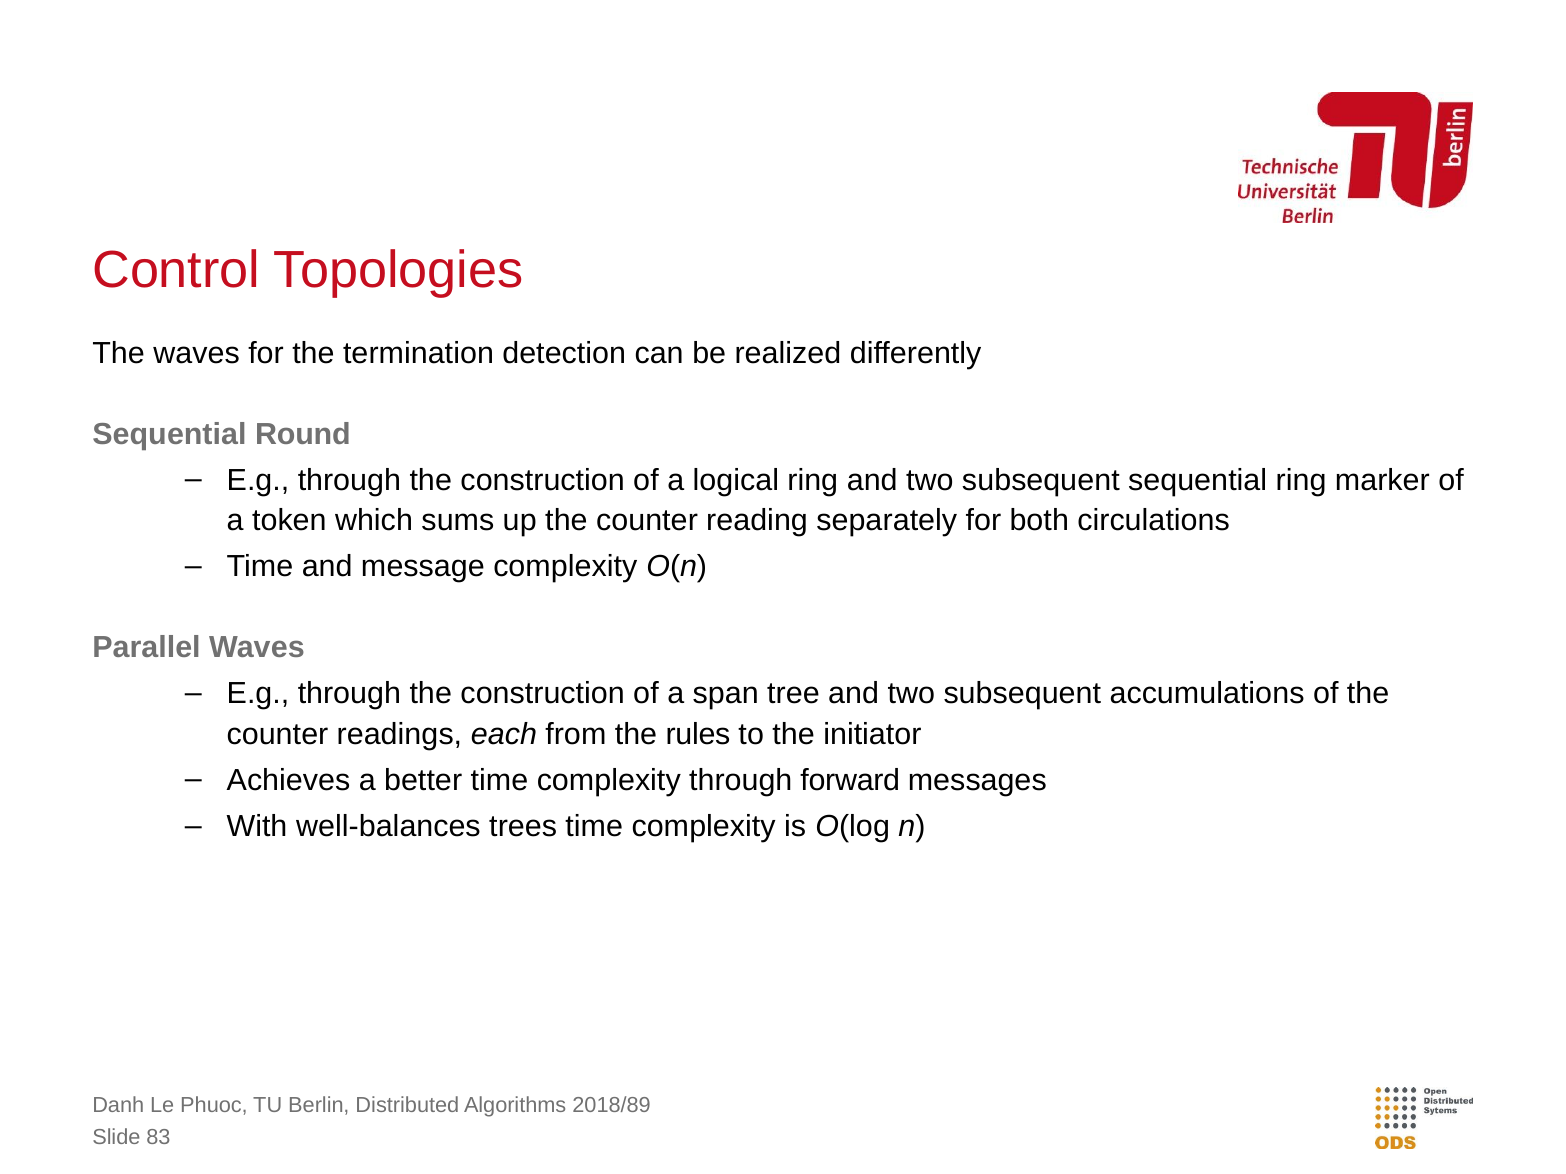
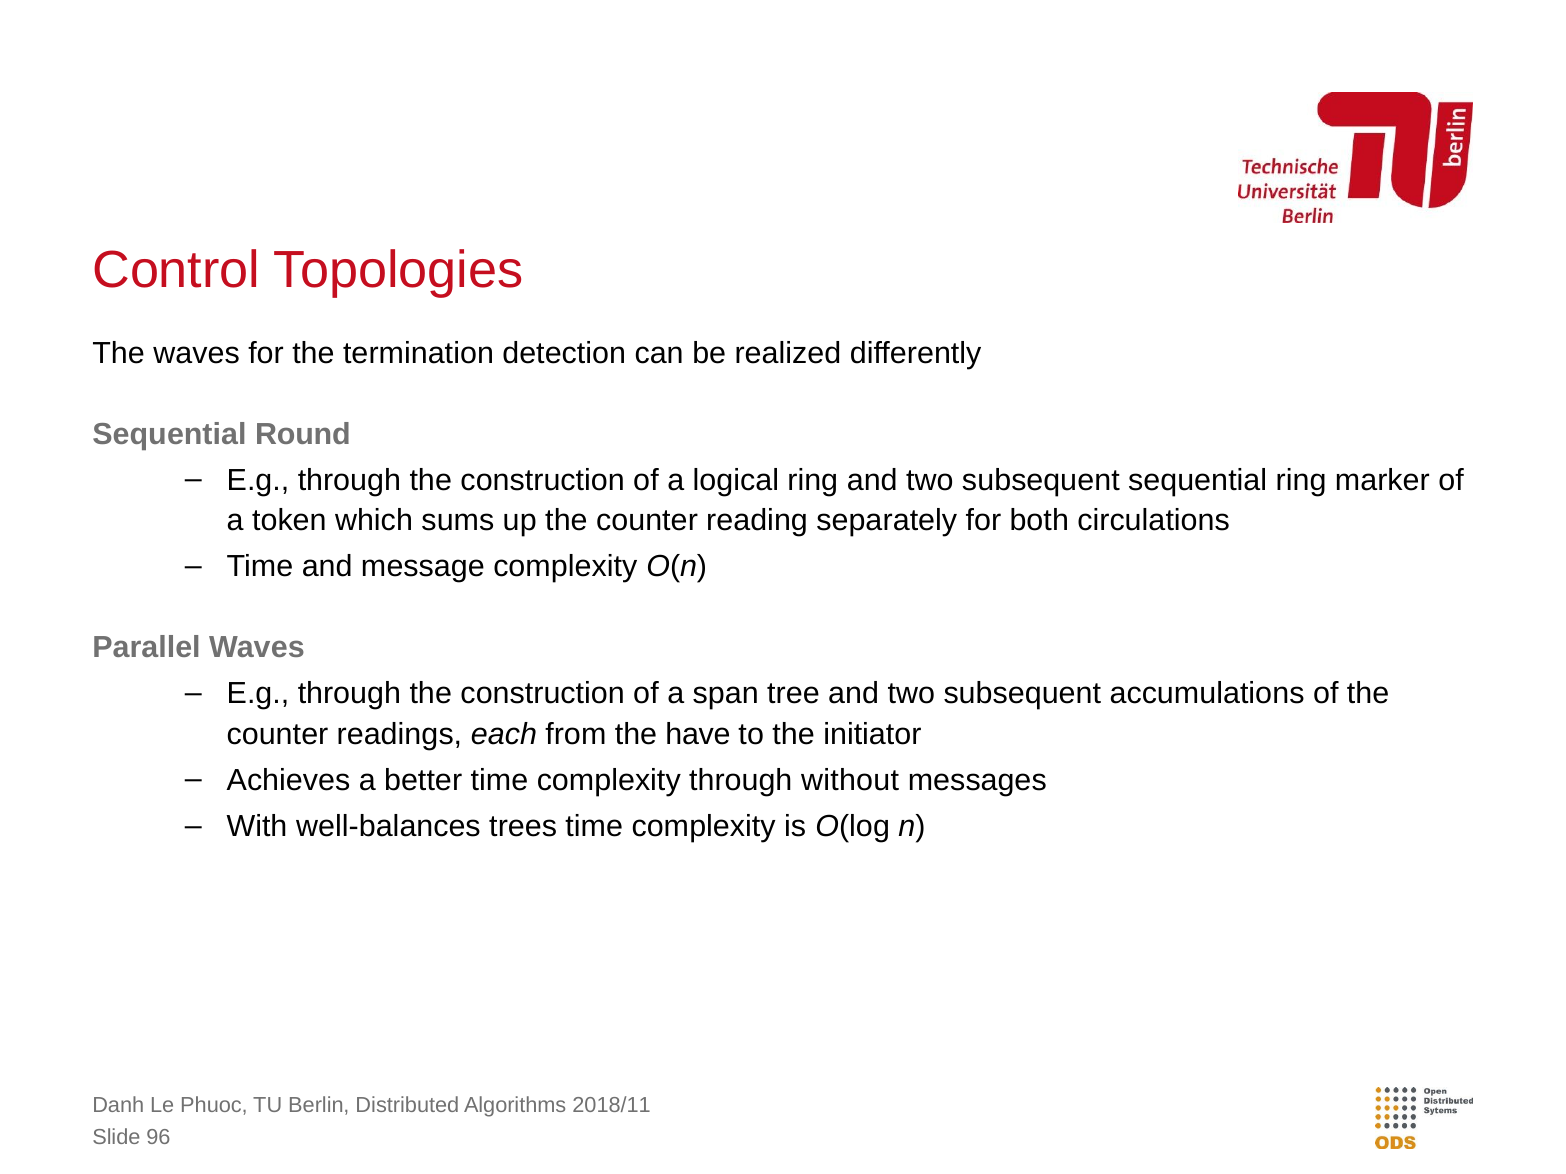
rules: rules -> have (698, 734)
forward: forward -> without (850, 781)
2018/89: 2018/89 -> 2018/11 (612, 1106)
83: 83 -> 96 (159, 1138)
